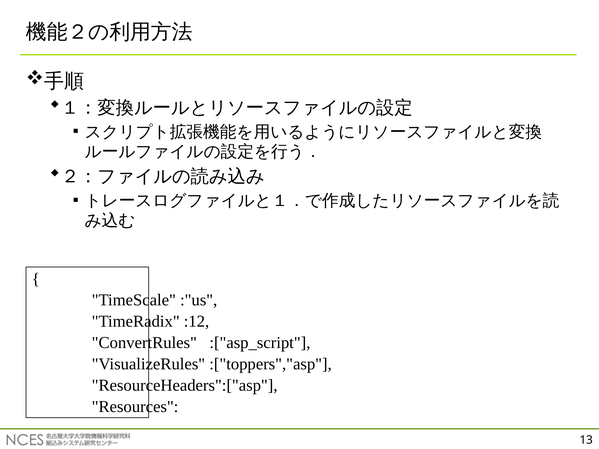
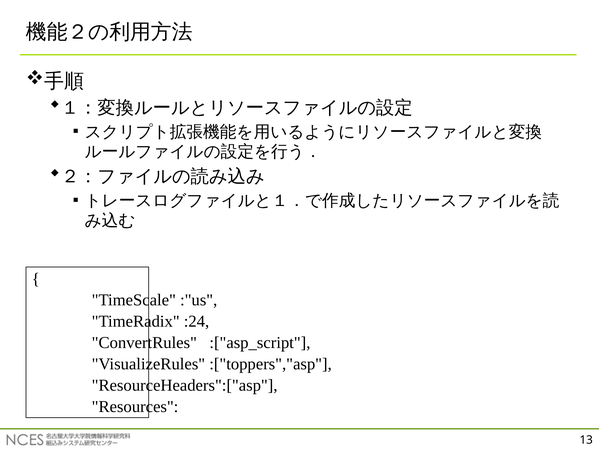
:12: :12 -> :24 (197, 322)
